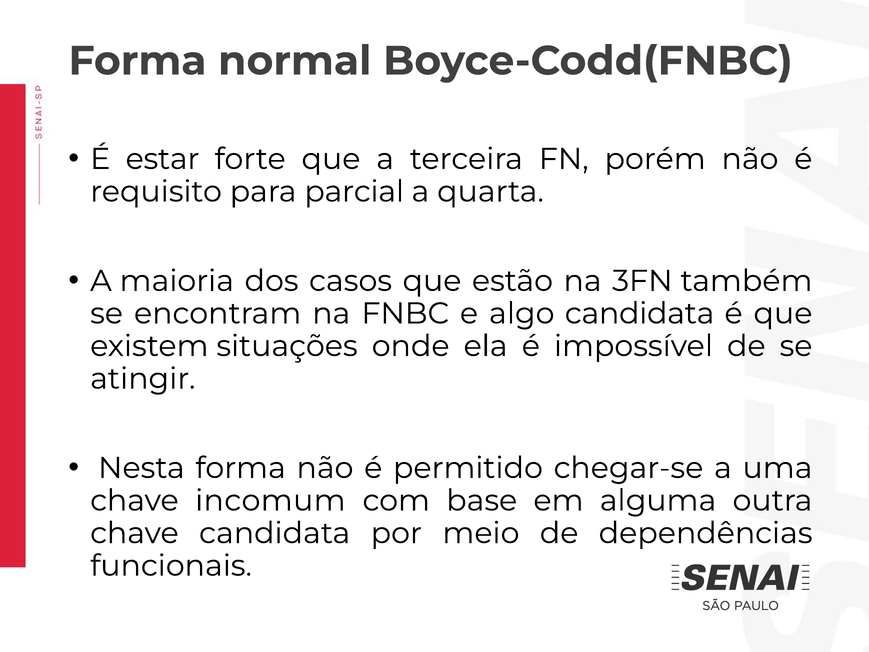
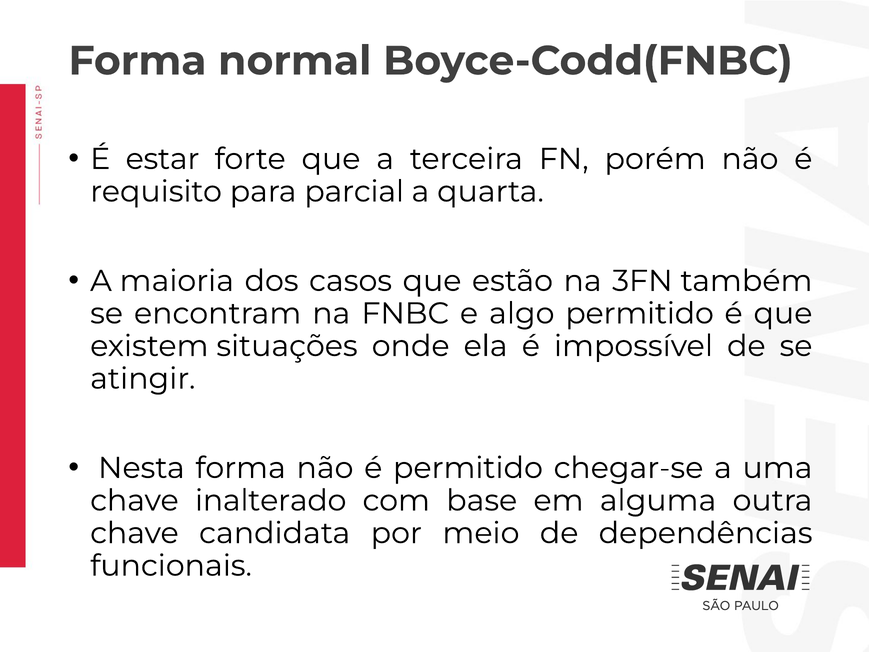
algo candidata: candidata -> permitido (640, 313)
incomum: incomum -> inalterado (271, 500)
